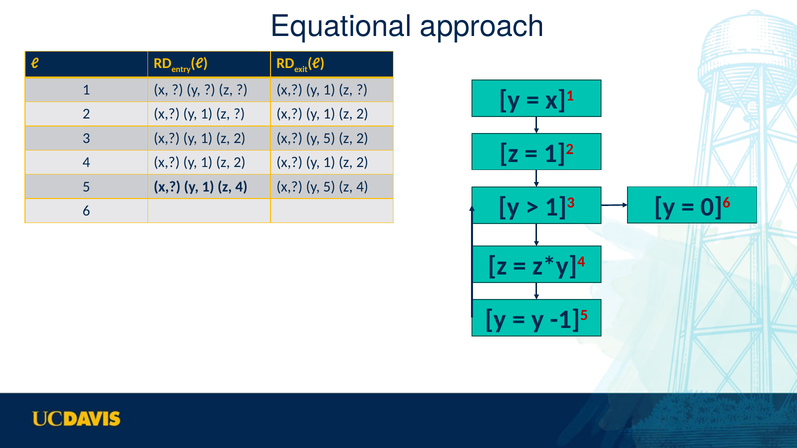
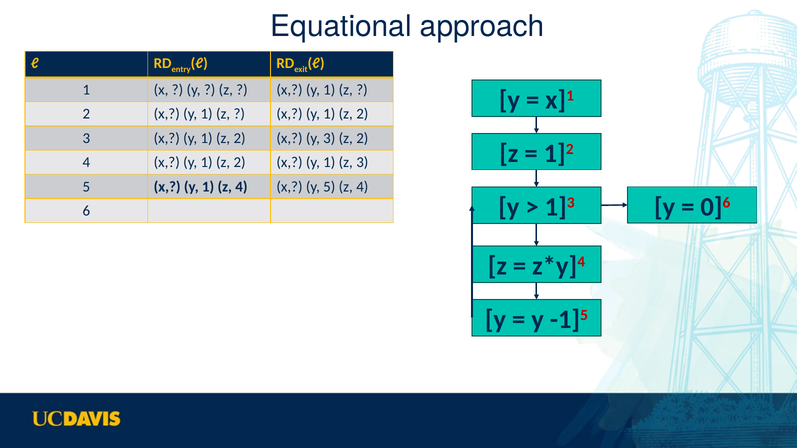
2 x y 5: 5 -> 3 (329, 138)
2: 2 -> 3 (362, 163)
